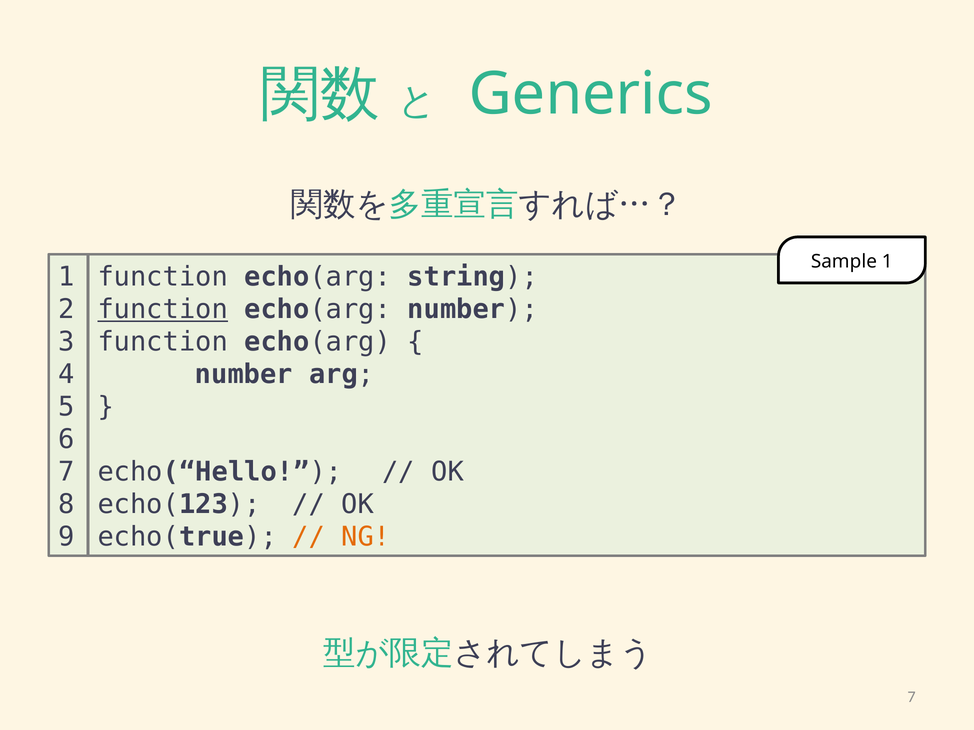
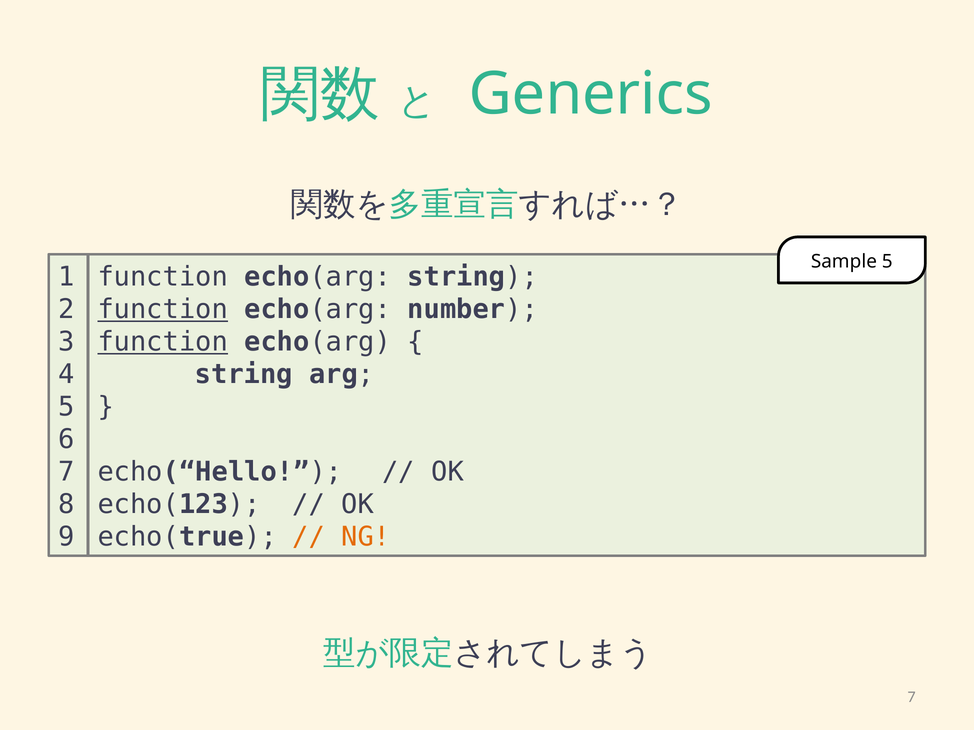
Sample 1: 1 -> 5 (887, 261)
function underline: none -> present (163, 342)
number: number -> string (244, 375)
